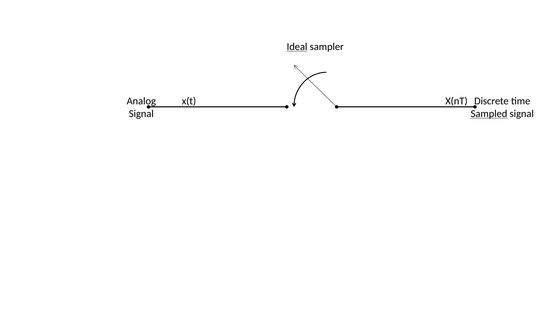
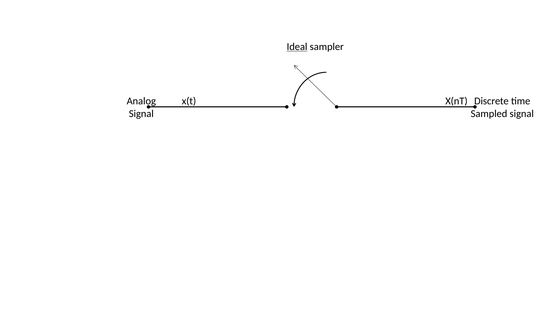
Sampled underline: present -> none (489, 114)
